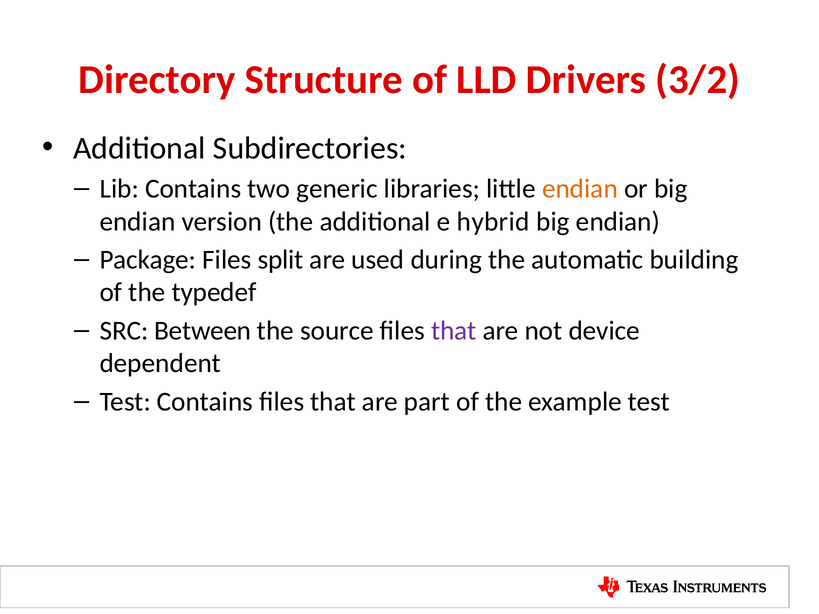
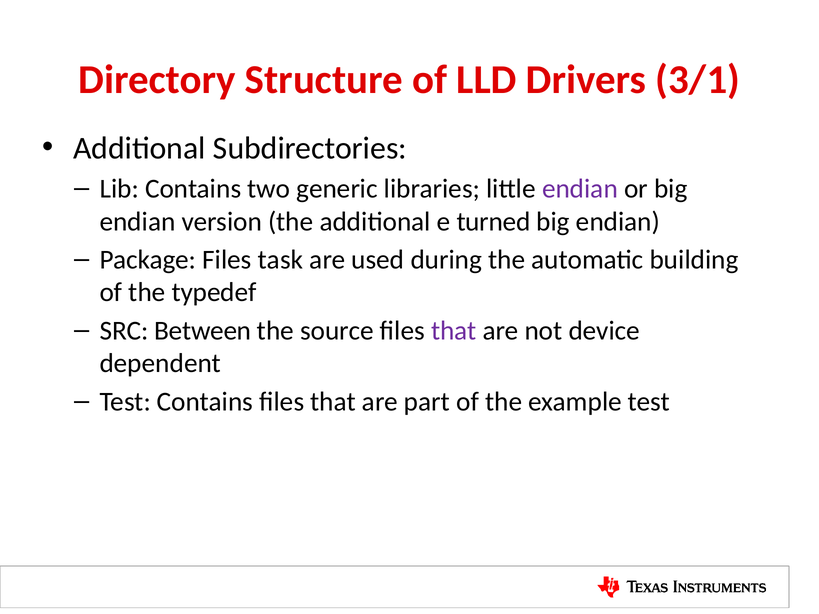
3/2: 3/2 -> 3/1 (698, 80)
endian colour: orange -> purple (580, 189)
hybrid: hybrid -> turned (493, 222)
split: split -> task (281, 260)
